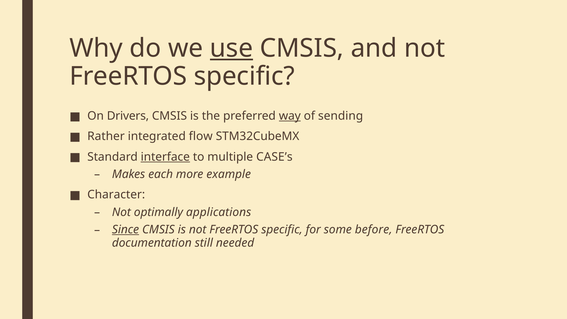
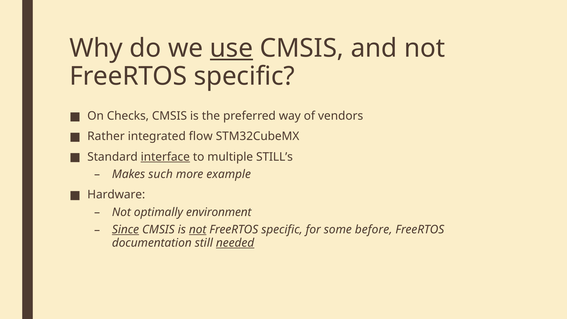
Drivers: Drivers -> Checks (128, 116)
way underline: present -> none (290, 116)
sending: sending -> vendors (341, 116)
CASE’s: CASE’s -> STILL’s (274, 157)
each: each -> such (161, 174)
Character: Character -> Hardware (116, 195)
applications: applications -> environment (219, 212)
not underline: none -> present (198, 230)
needed underline: none -> present (235, 243)
